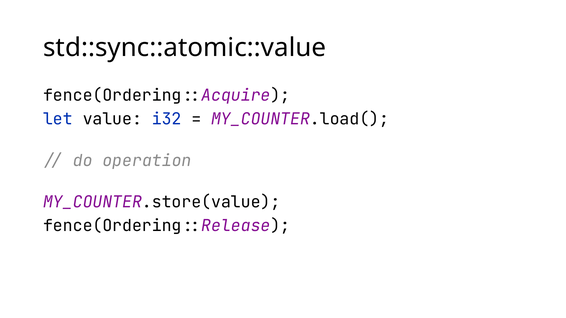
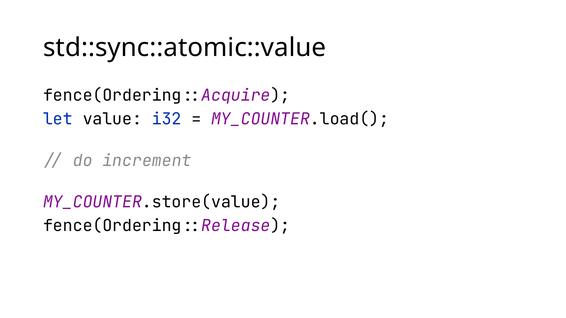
operation: operation -> increment (147, 161)
